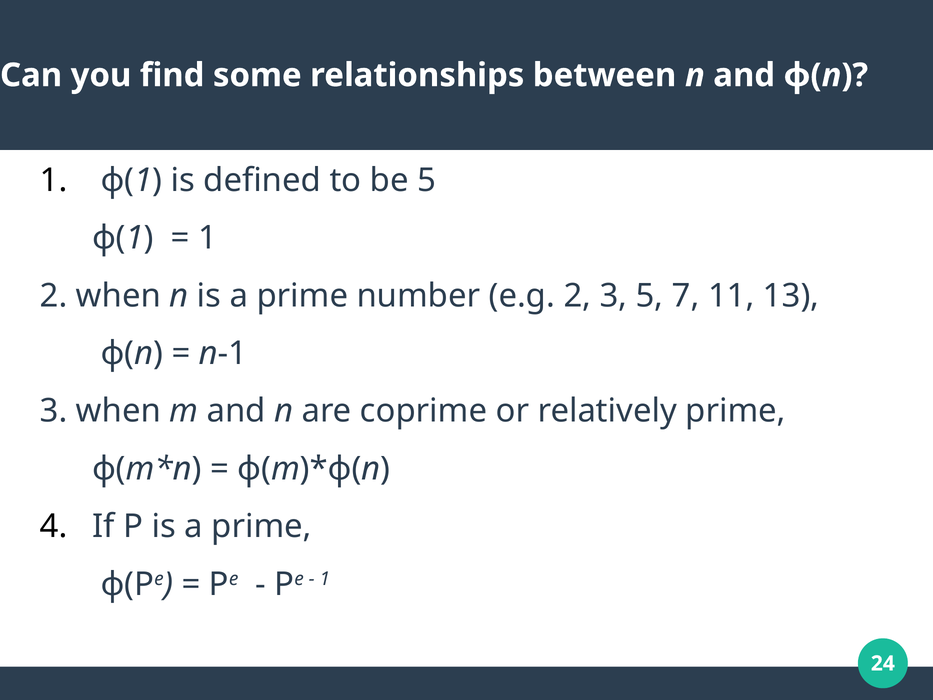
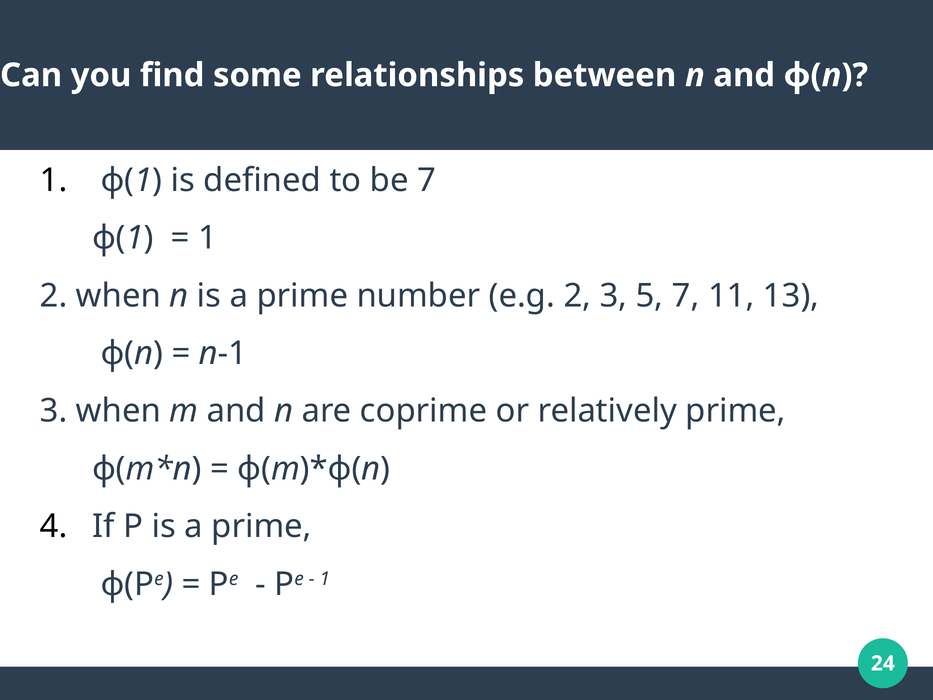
be 5: 5 -> 7 (427, 180)
